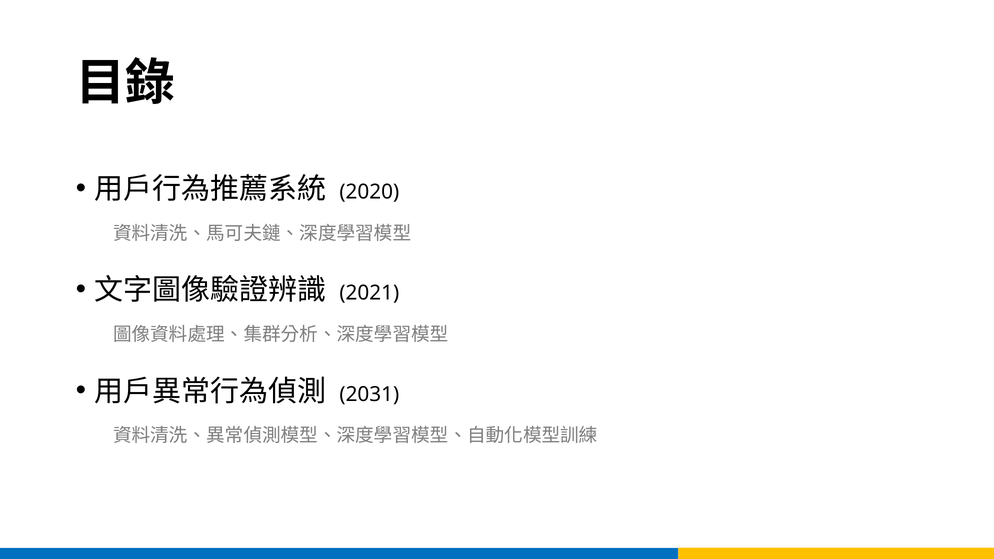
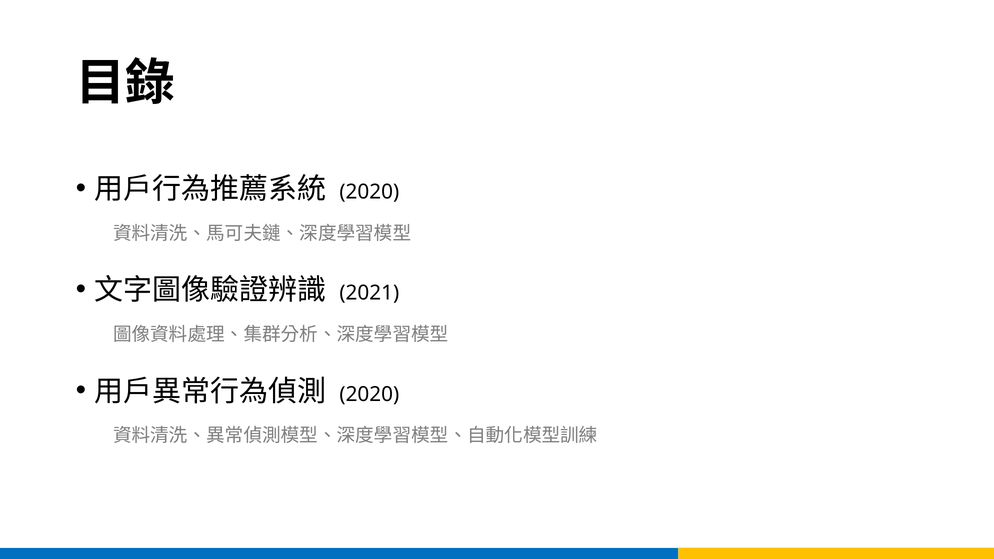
2031: 2031 -> 2020 (369, 394)
